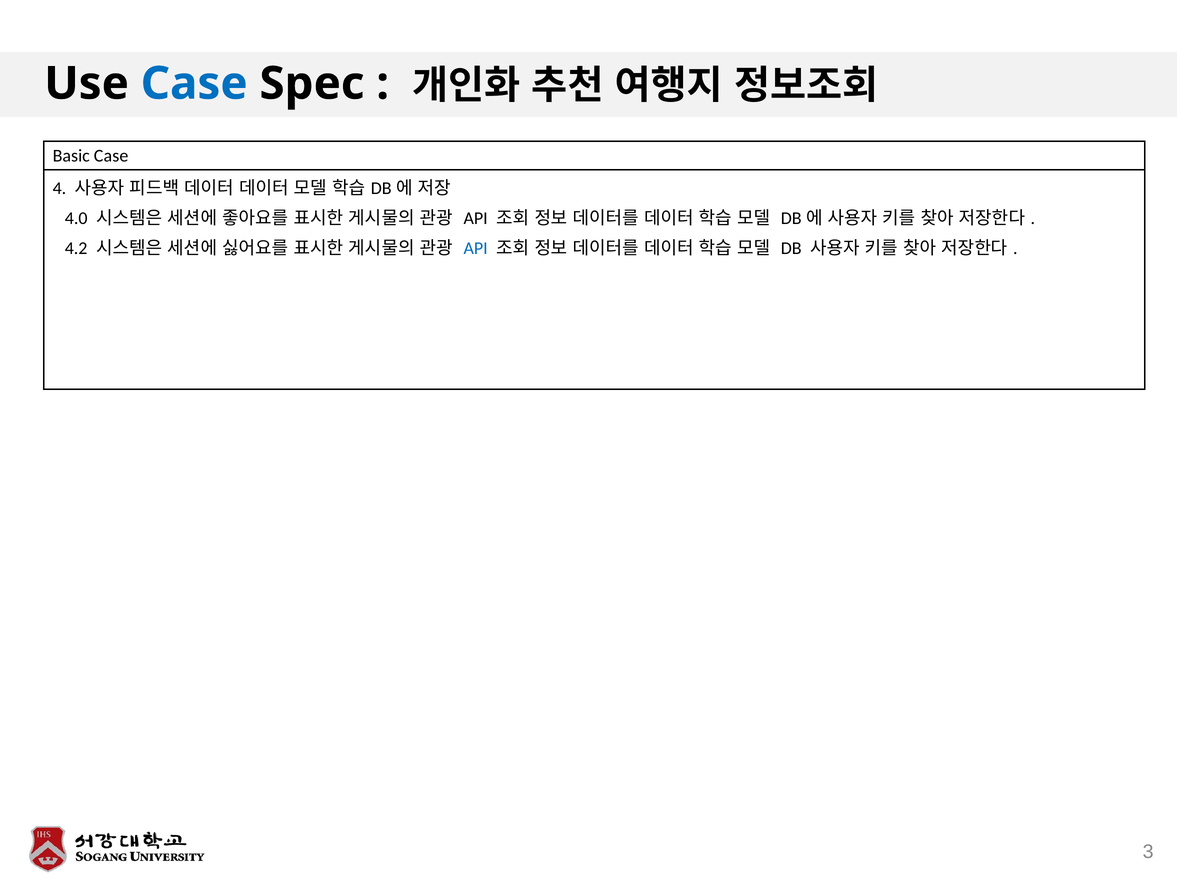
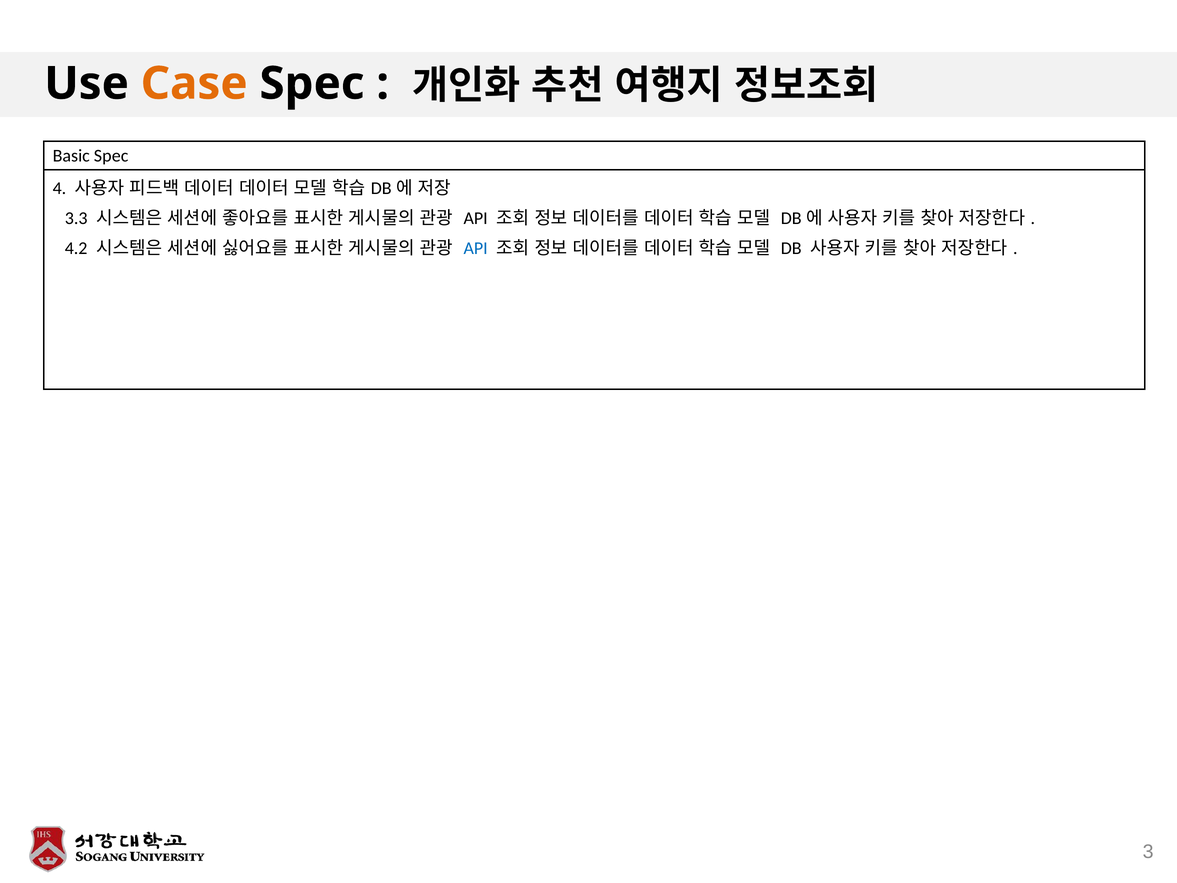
Case colour: blue -> orange (194, 84)
Basic Case: Case -> Spec (111, 156)
4.0: 4.0 -> 3.3 (76, 218)
